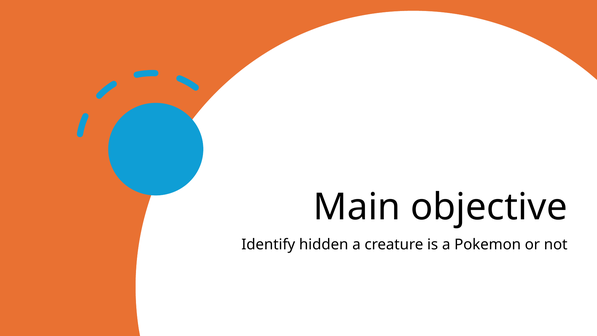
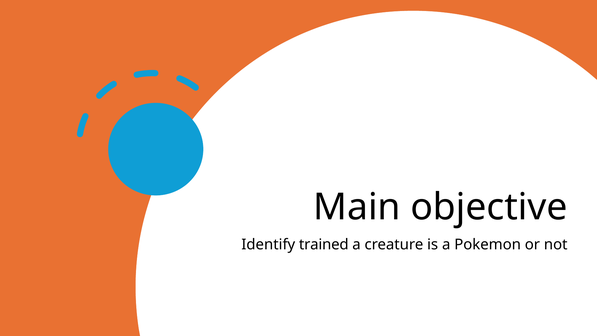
hidden: hidden -> trained (324, 244)
